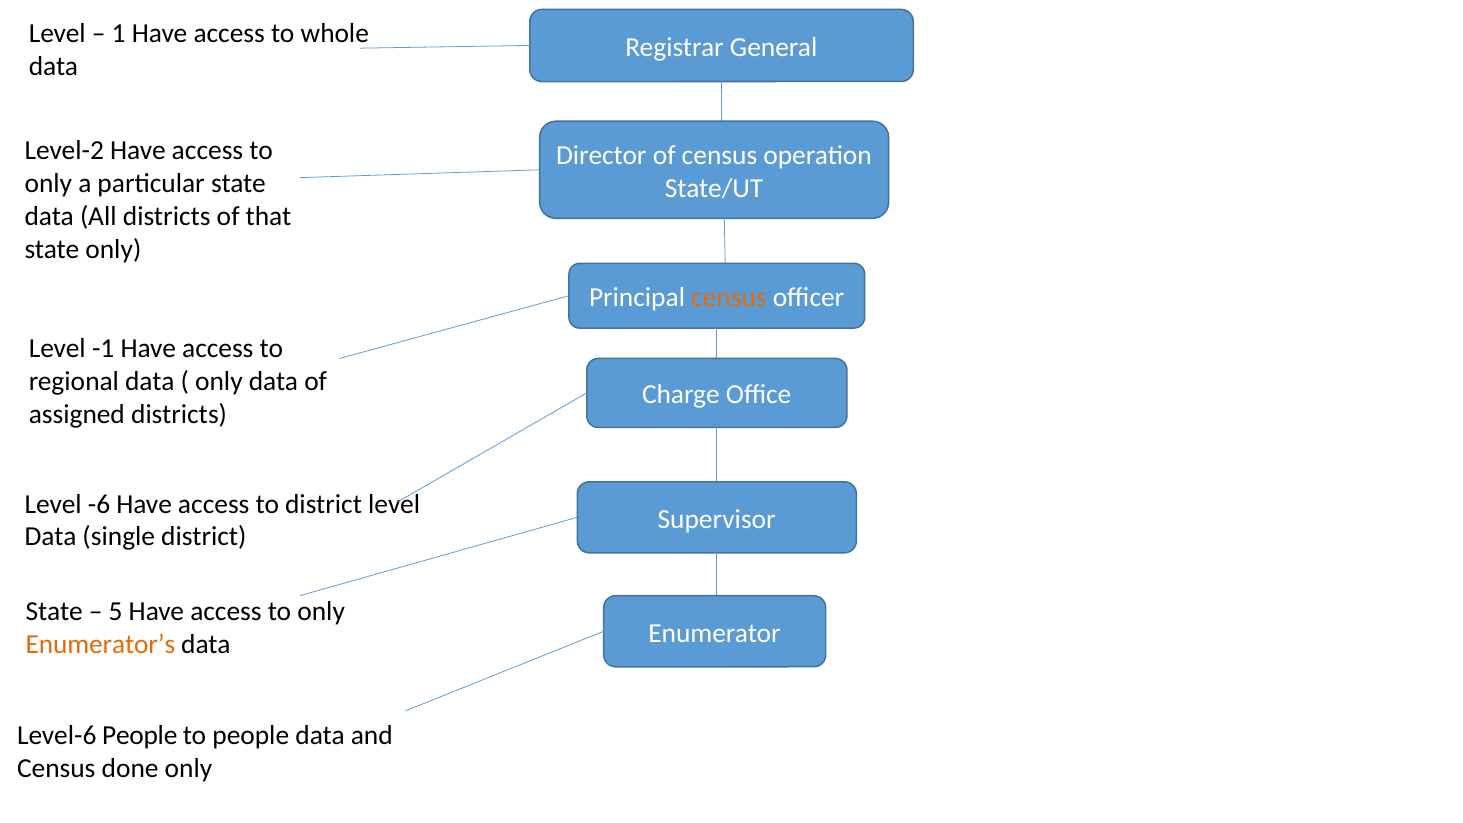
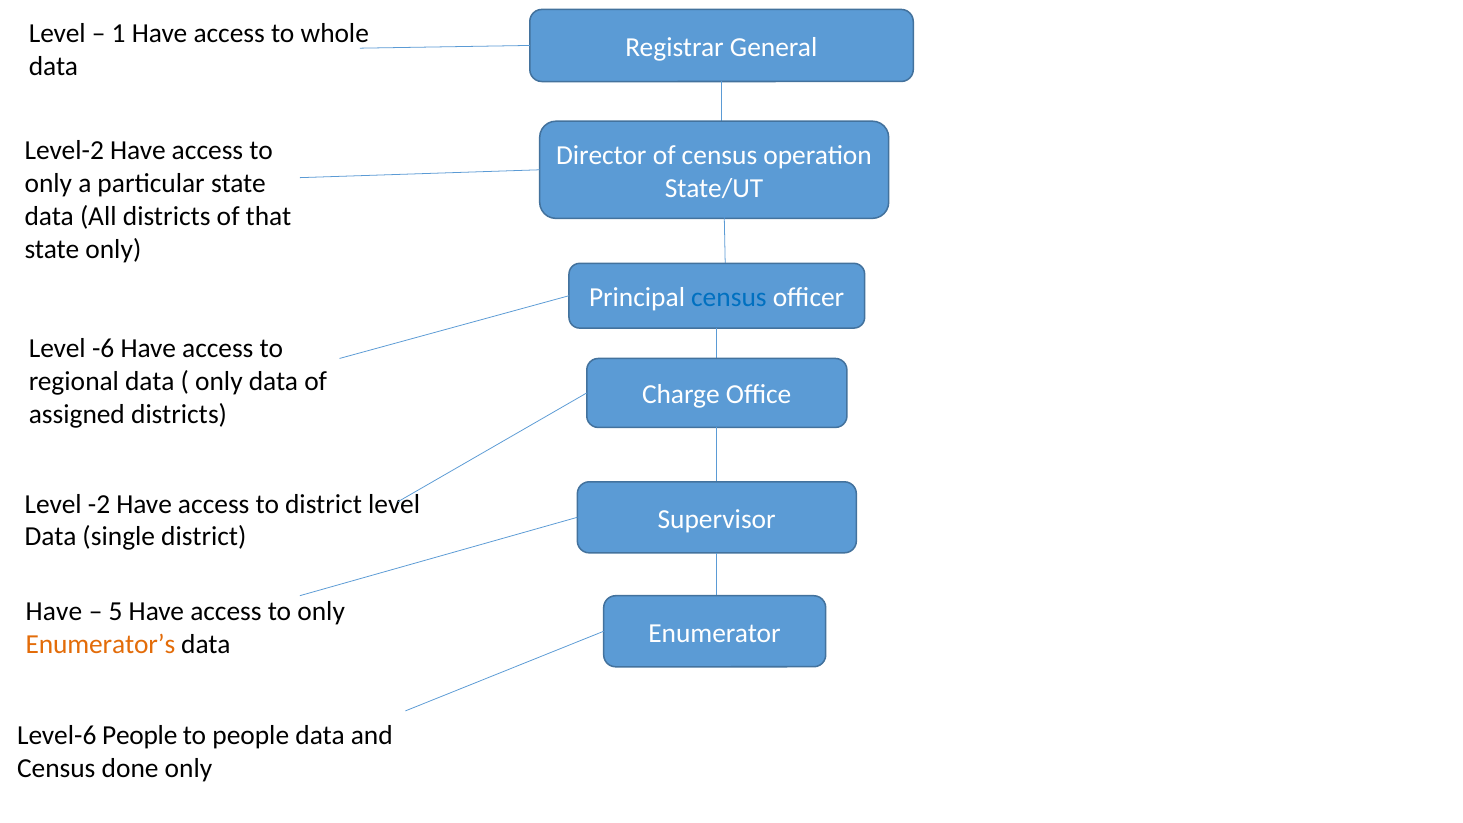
census colour: orange -> blue (729, 298)
-1: -1 -> -6 (103, 348)
-6: -6 -> -2 (99, 504)
State: State -> Have (54, 612)
